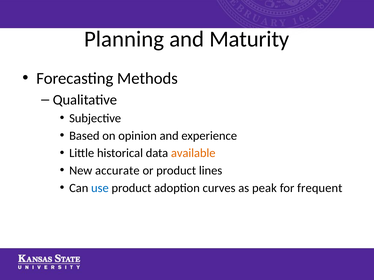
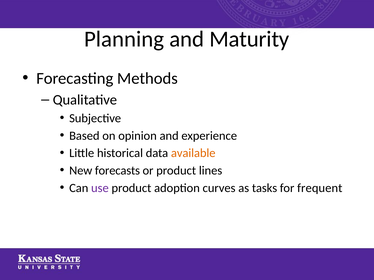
accurate: accurate -> forecasts (117, 171)
use colour: blue -> purple (100, 188)
peak: peak -> tasks (265, 188)
